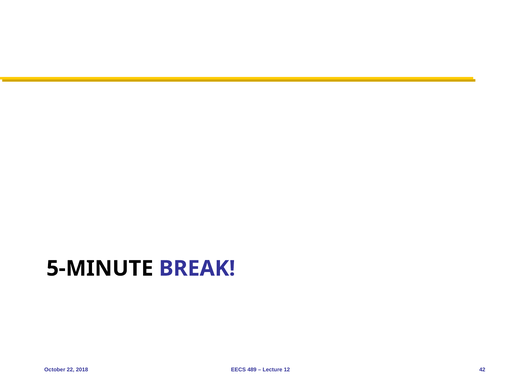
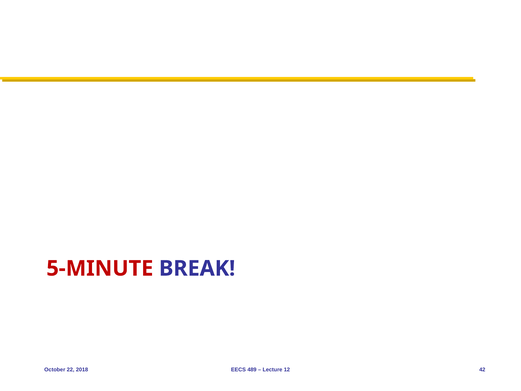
5-MINUTE colour: black -> red (100, 268)
